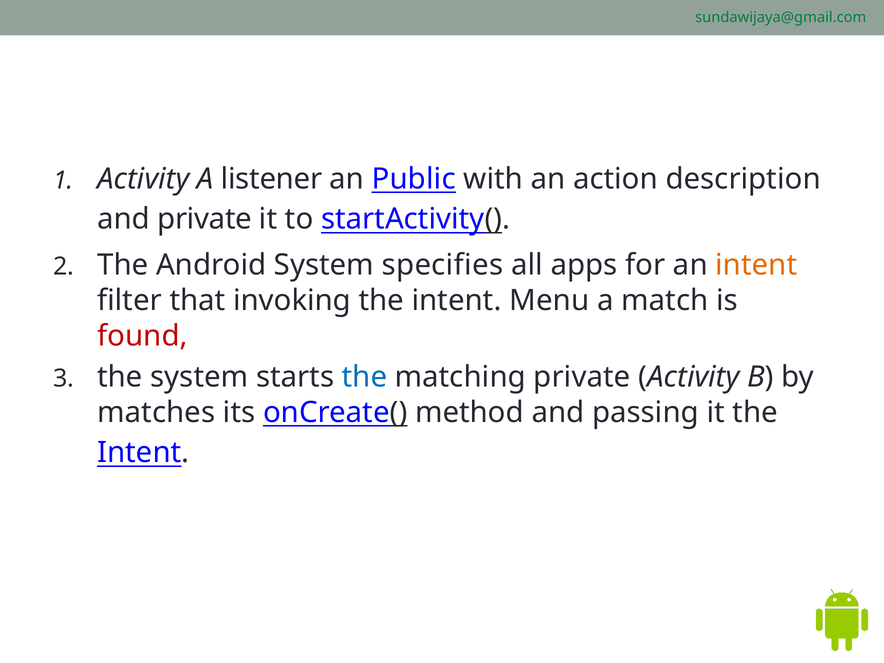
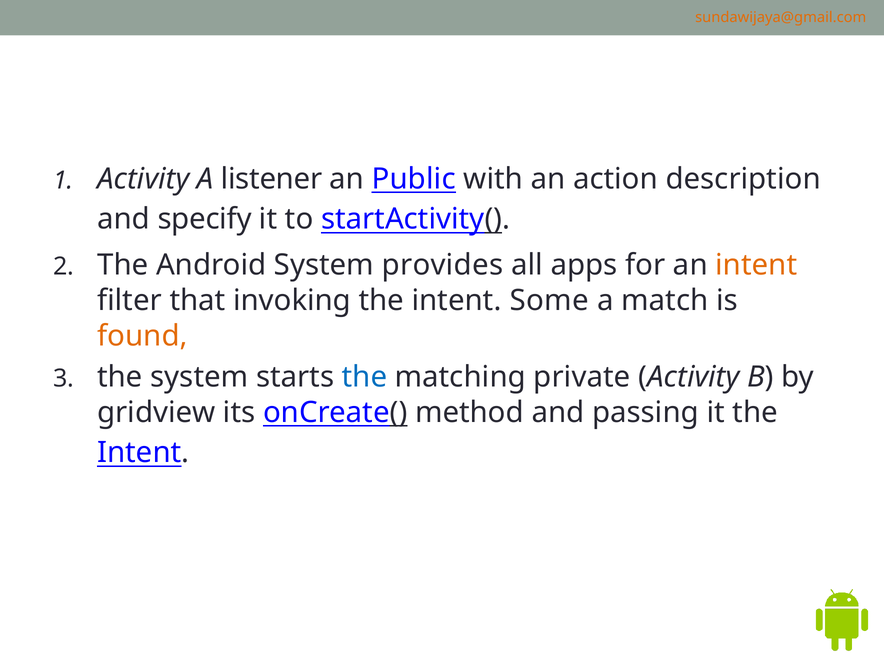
sundawijaya@gmail.com colour: green -> orange (781, 17)
and private: private -> specify (205, 219)
specifies: specifies -> provides (442, 265)
Menu: Menu -> Some (549, 301)
found colour: red -> orange (142, 336)
matches: matches -> gridview (156, 413)
